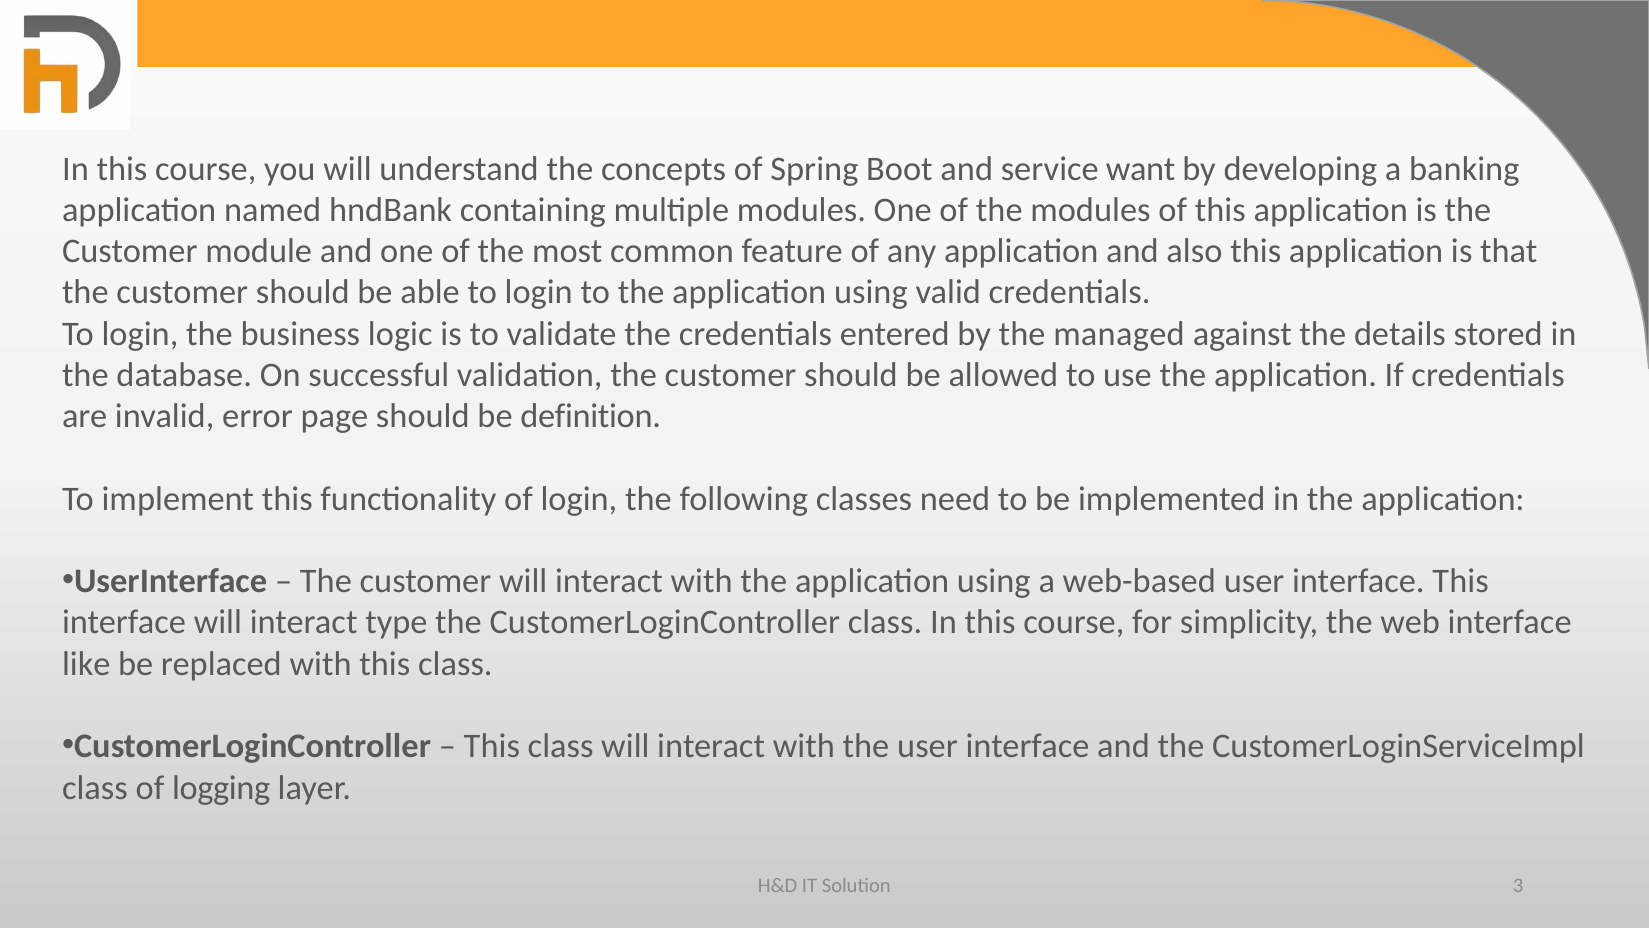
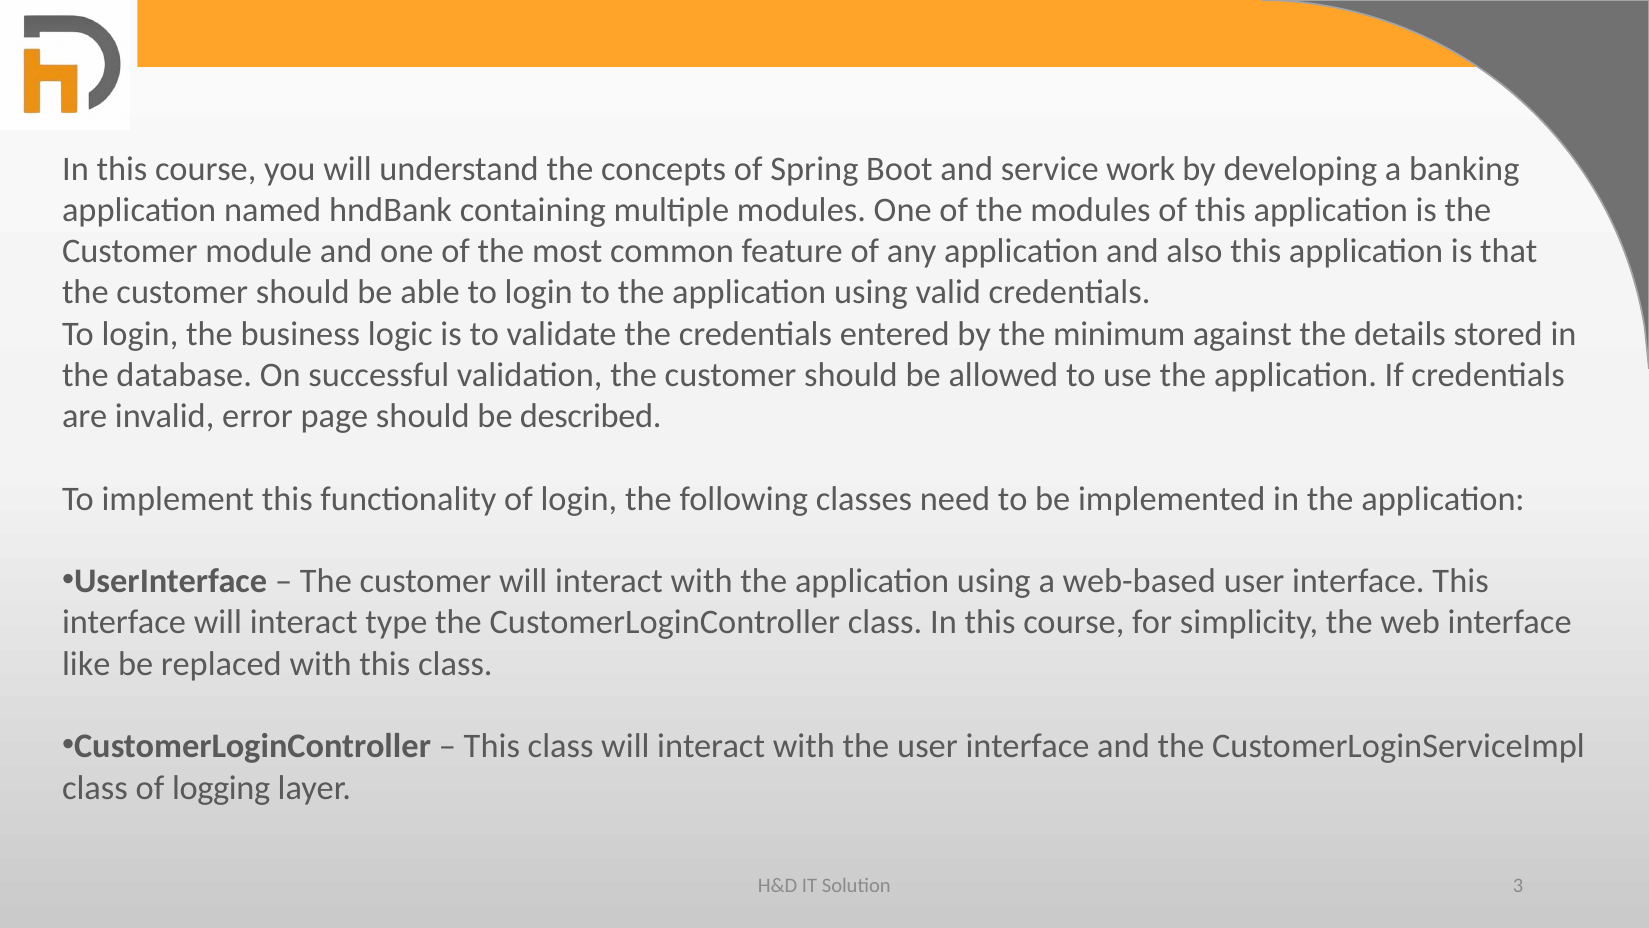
want: want -> work (1141, 169)
managed: managed -> minimum (1119, 334)
definition: definition -> described (591, 416)
